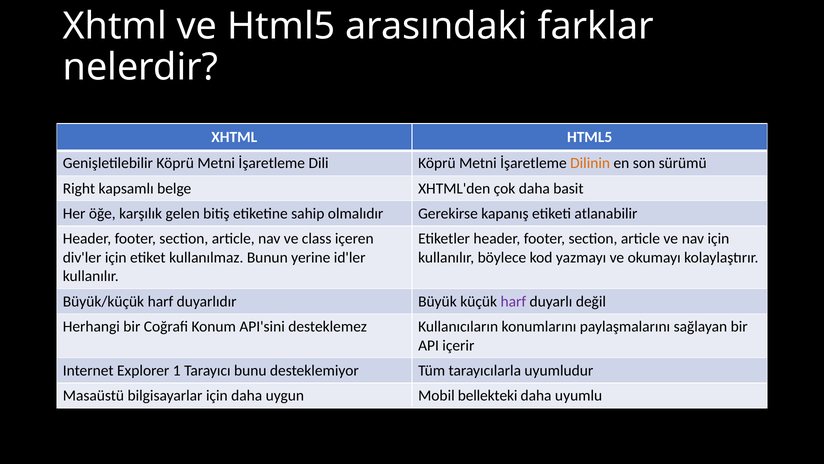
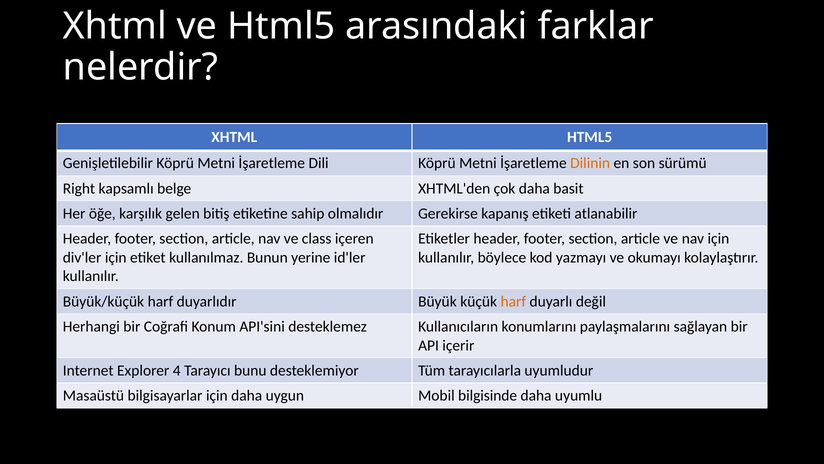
harf colour: purple -> orange (513, 301)
1: 1 -> 4 (177, 370)
bellekteki: bellekteki -> bilgisinde (488, 395)
